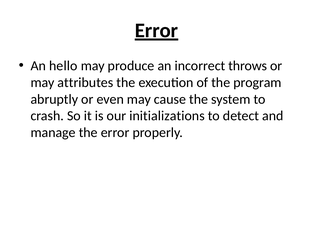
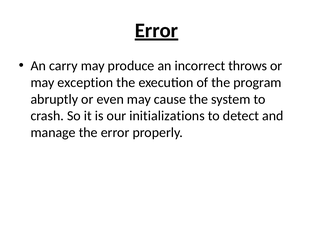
hello: hello -> carry (63, 66)
attributes: attributes -> exception (85, 82)
